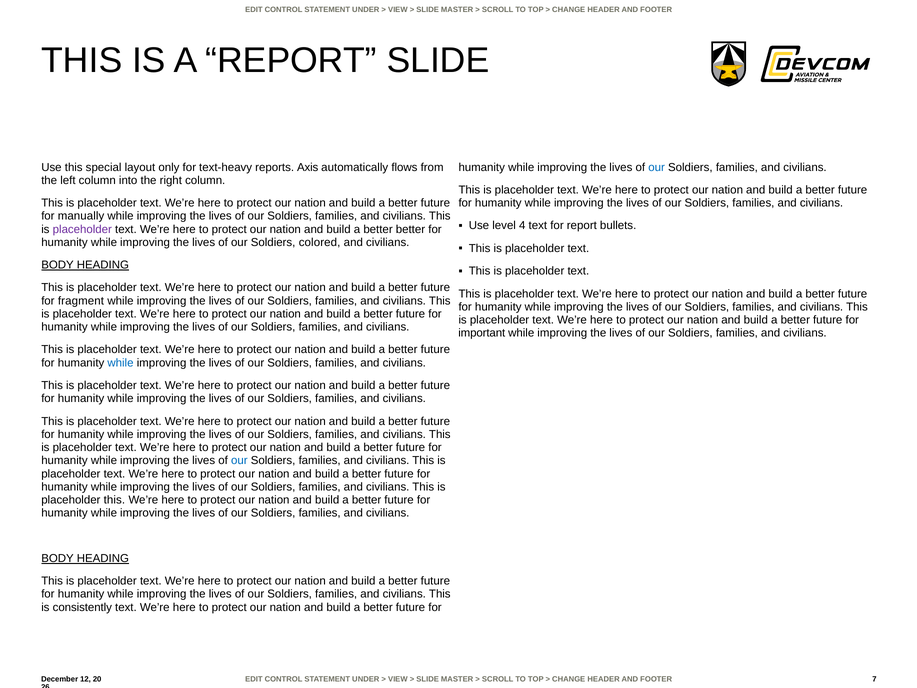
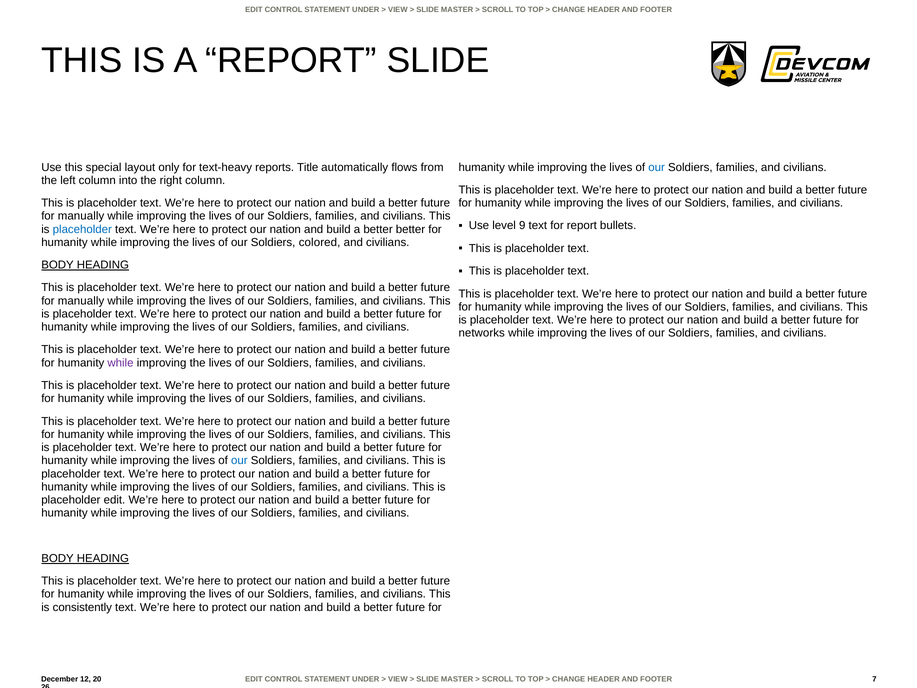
Axis: Axis -> Title (308, 167)
4: 4 -> 9 (522, 226)
placeholder colour: purple -> blue (82, 229)
fragment: fragment -> manually (81, 301)
important: important -> networks (482, 333)
while colour: blue -> purple (120, 363)
placeholder this: this -> edit (114, 500)
